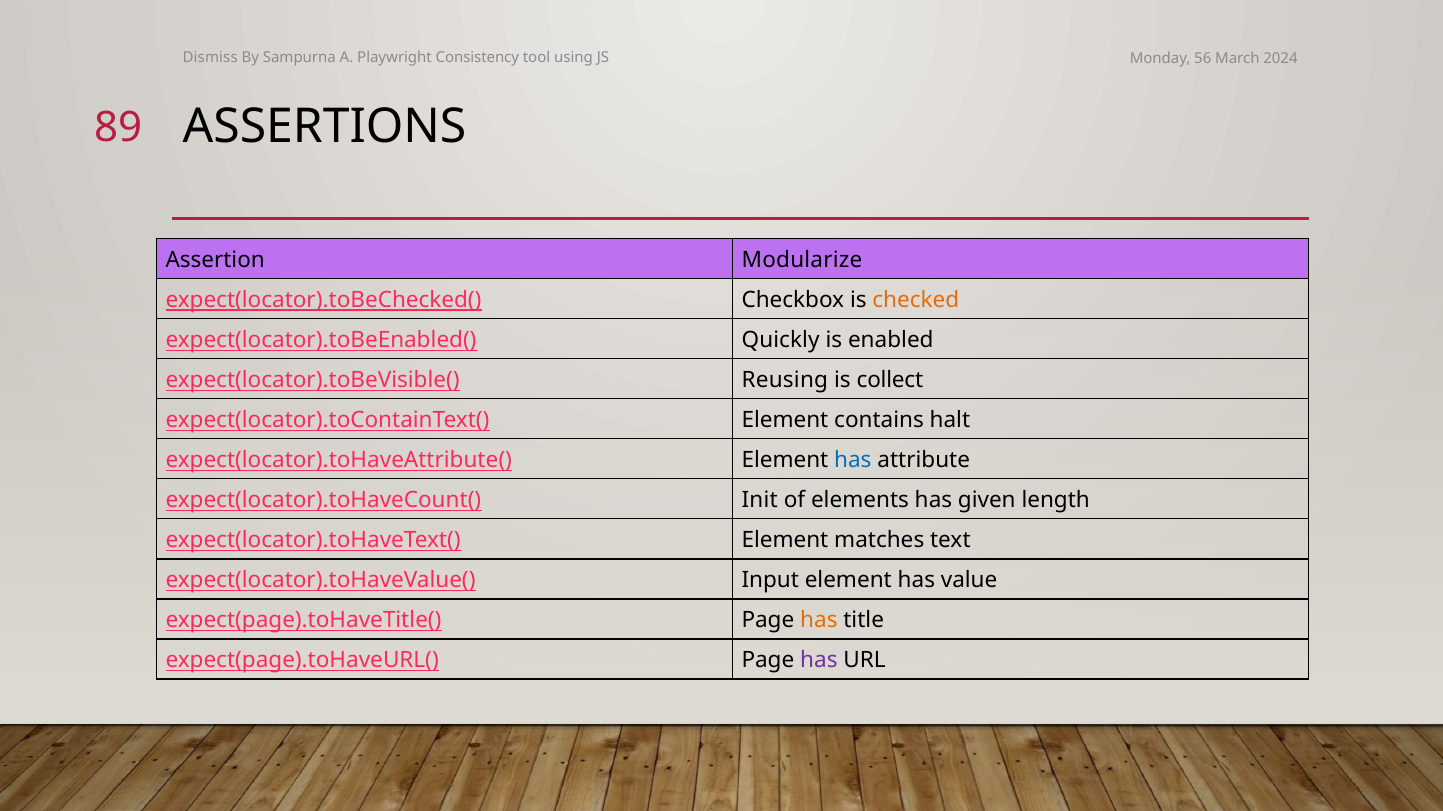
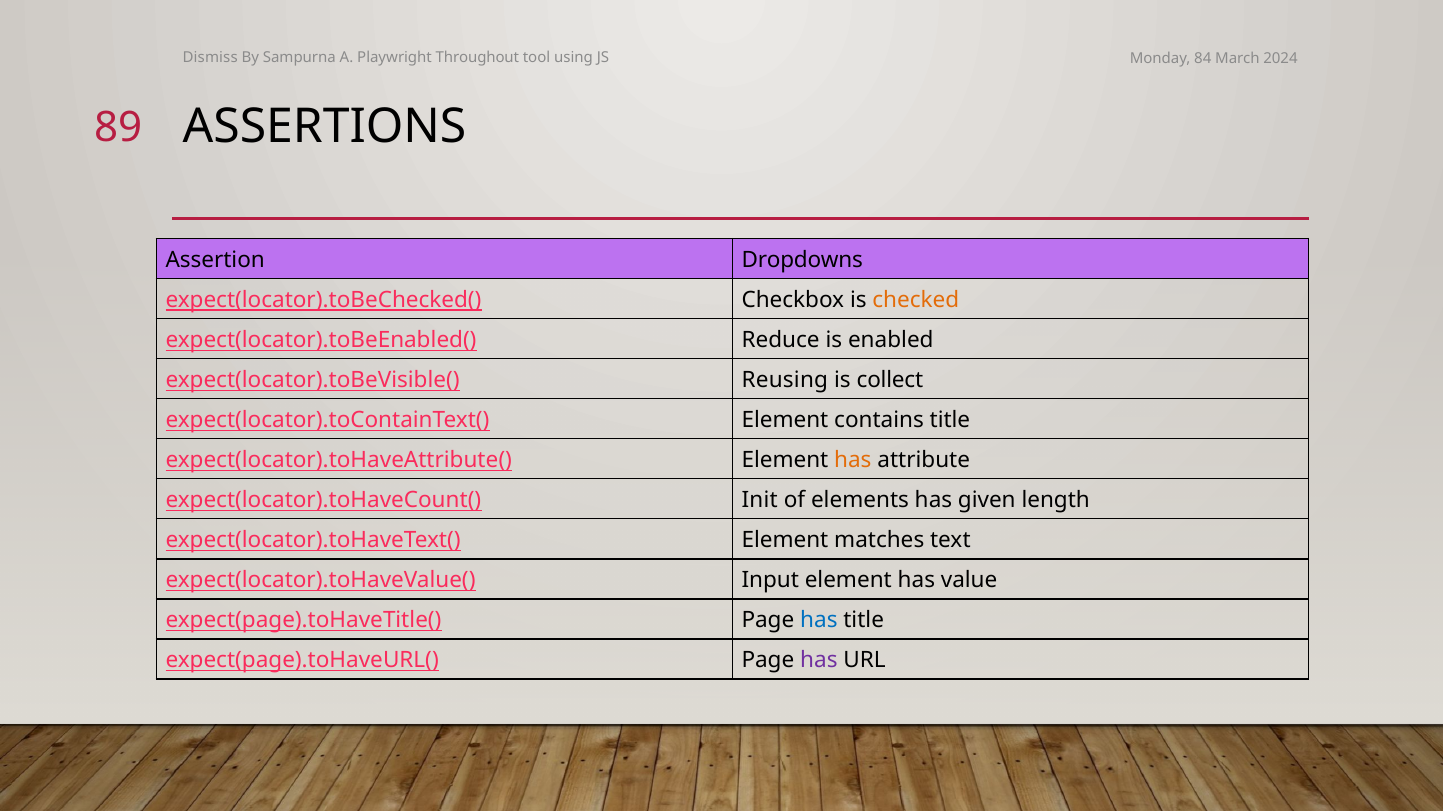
Consistency: Consistency -> Throughout (477, 57)
56: 56 -> 84 (1203, 58)
Modularize: Modularize -> Dropdowns (802, 260)
Quickly: Quickly -> Reduce (781, 340)
contains halt: halt -> title (950, 420)
has colour: blue -> orange (853, 460)
has colour: orange -> blue (819, 621)
